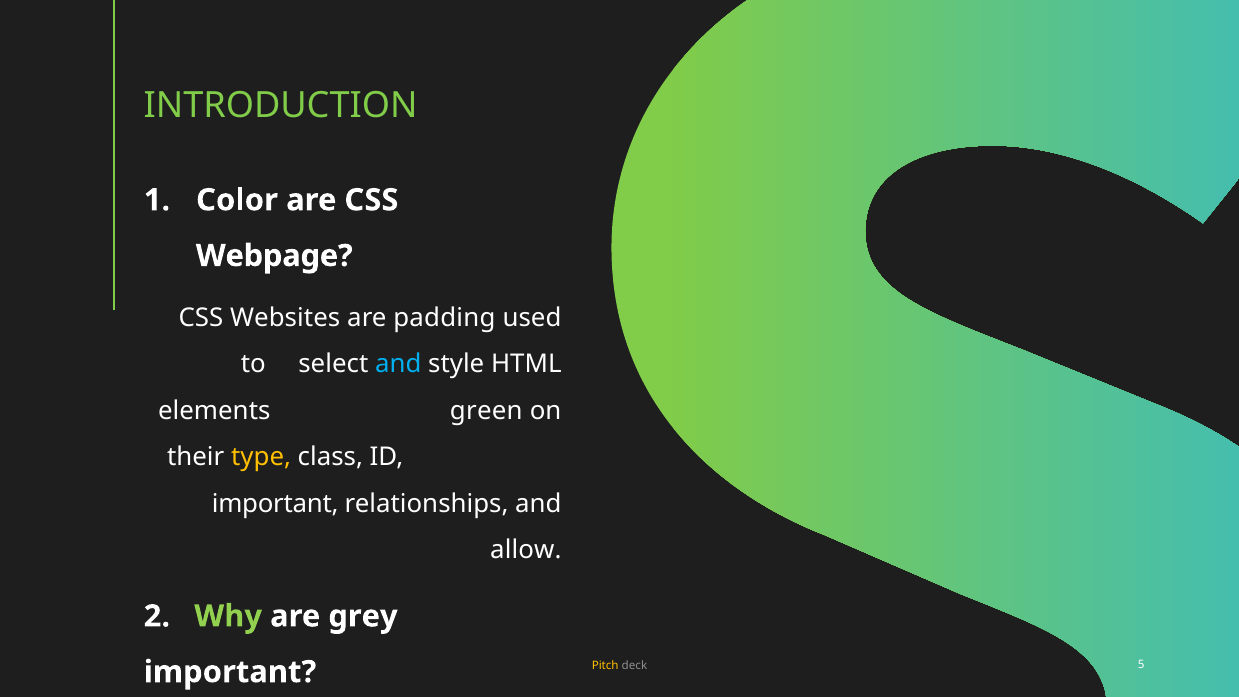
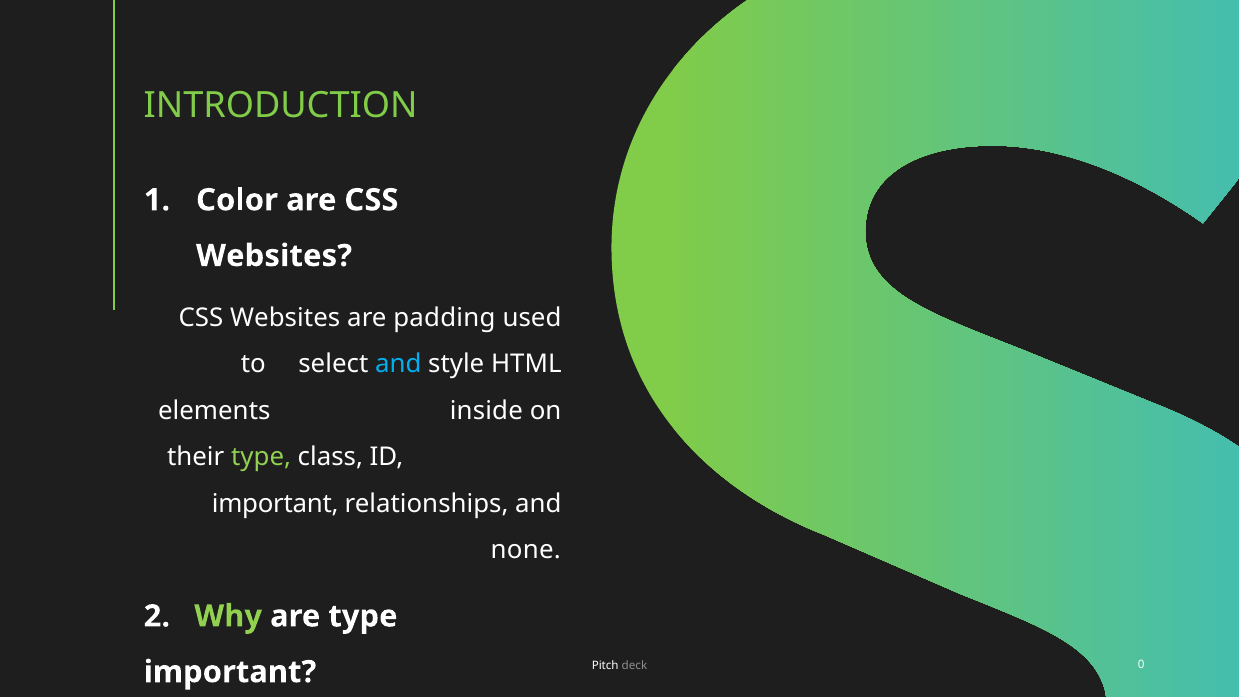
Webpage: Webpage -> Websites (274, 256)
green: green -> inside (486, 411)
type colour: yellow -> light green (261, 457)
allow: allow -> none (526, 550)
are grey: grey -> type (363, 616)
Pitch colour: yellow -> white (605, 665)
5: 5 -> 0 (1141, 664)
